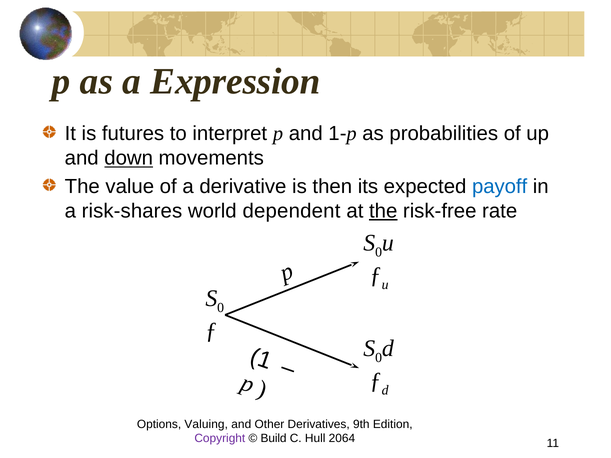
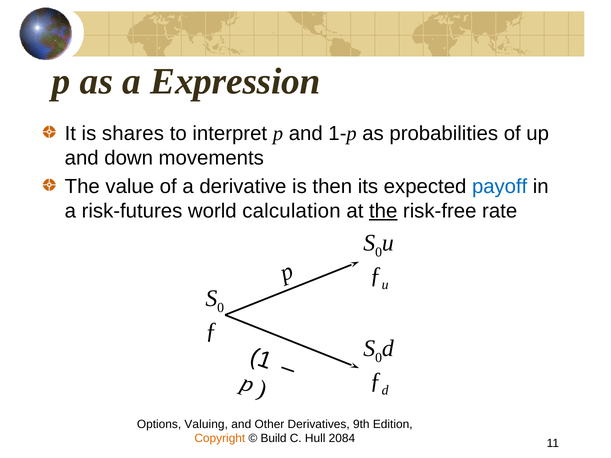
futures: futures -> shares (133, 134)
down underline: present -> none (129, 158)
risk-shares: risk-shares -> risk-futures (132, 211)
dependent: dependent -> calculation (291, 211)
Copyright colour: purple -> orange (220, 439)
2064: 2064 -> 2084 (342, 439)
